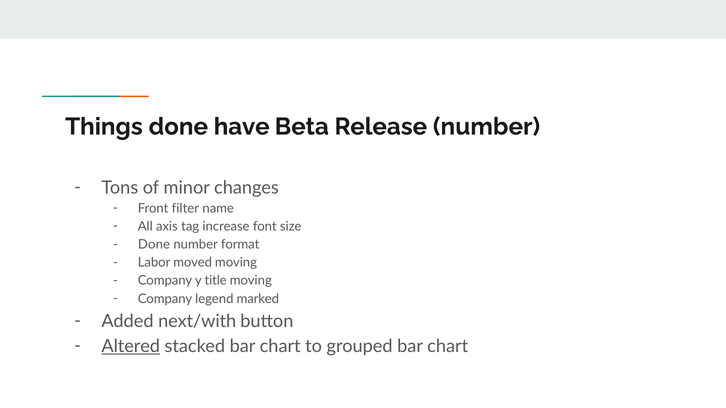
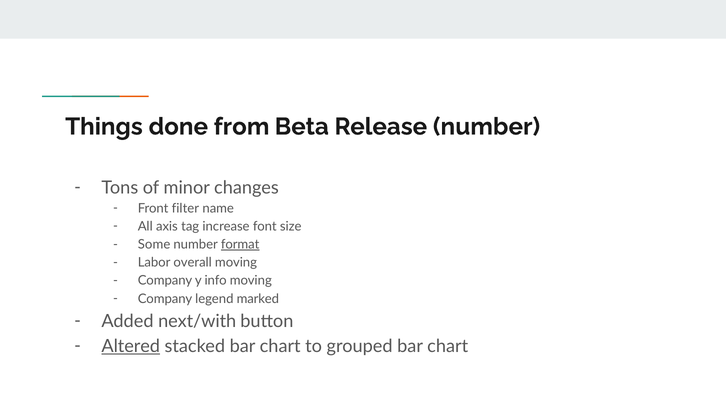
have: have -> from (242, 127)
Done: Done -> Some (154, 245)
format underline: none -> present (240, 245)
moved: moved -> overall (193, 263)
title: title -> info (216, 281)
